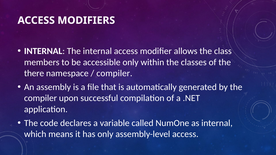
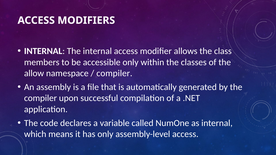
there: there -> allow (34, 73)
